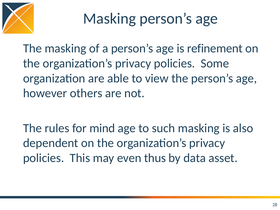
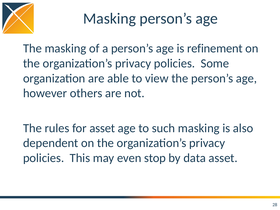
for mind: mind -> asset (102, 128)
thus: thus -> stop (155, 158)
